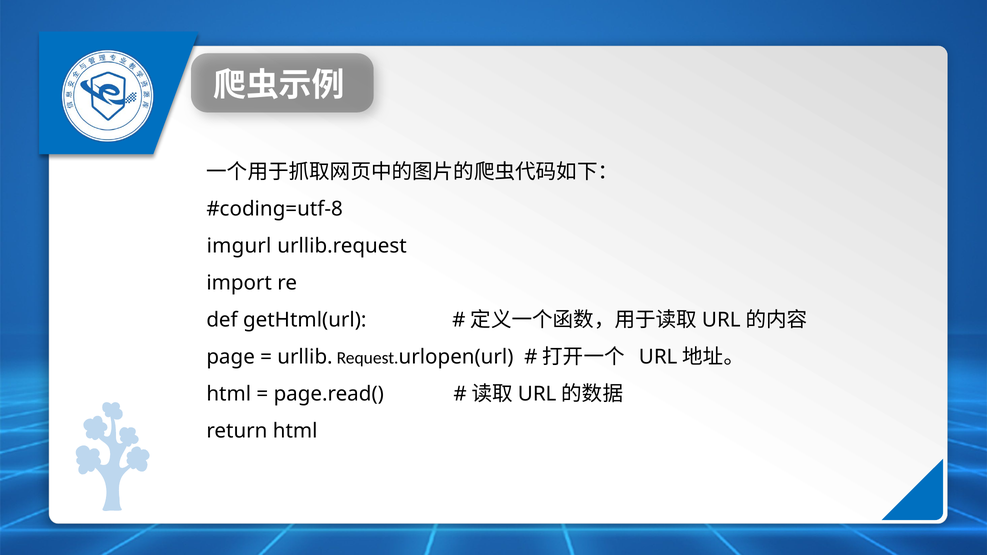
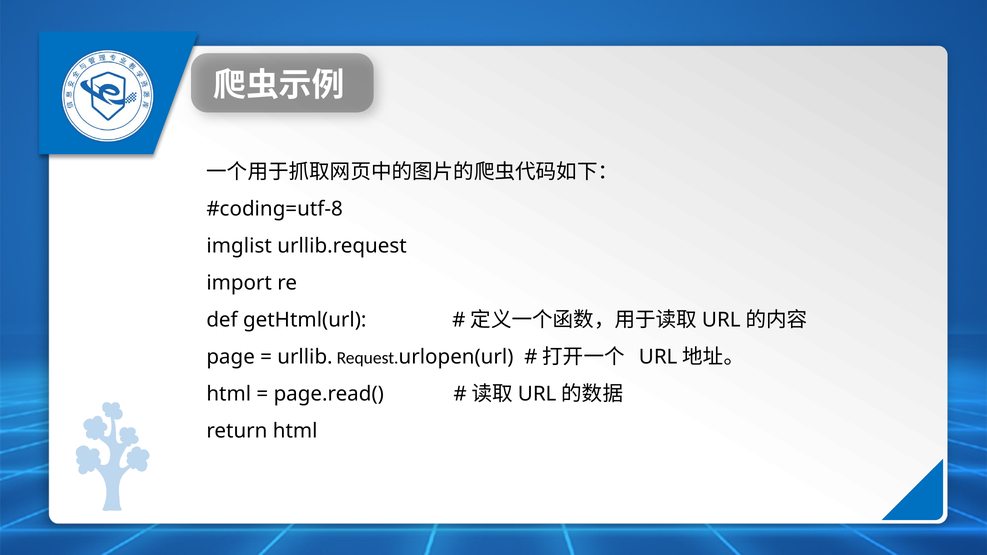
imgurl: imgurl -> imglist (239, 246)
